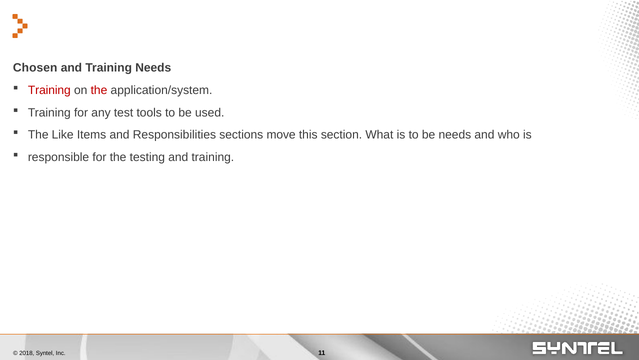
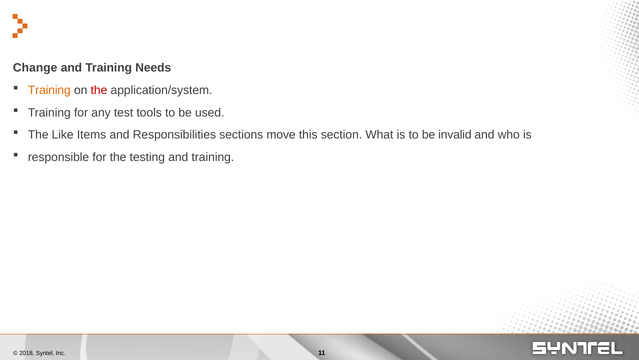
Chosen: Chosen -> Change (35, 68)
Training colour: red -> orange (49, 90)
be needs: needs -> invalid (455, 135)
